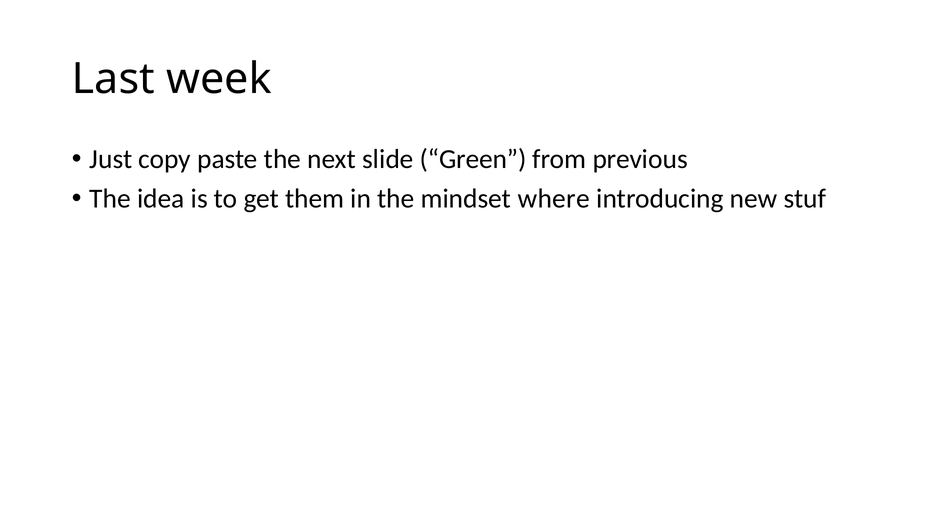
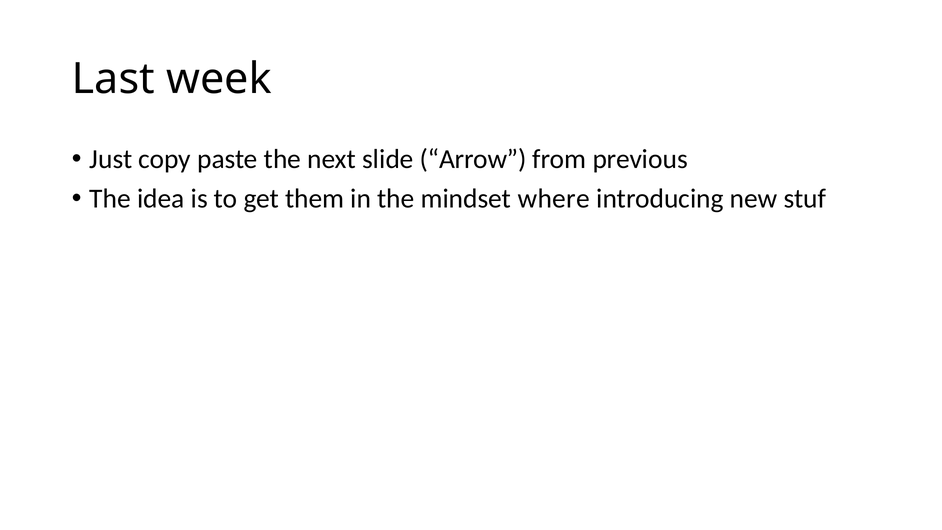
Green: Green -> Arrow (473, 159)
